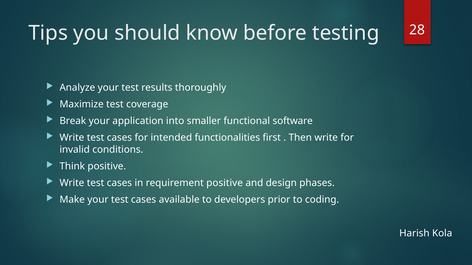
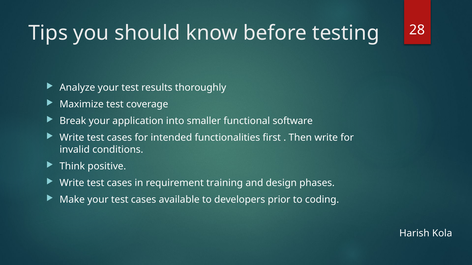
requirement positive: positive -> training (225, 183)
